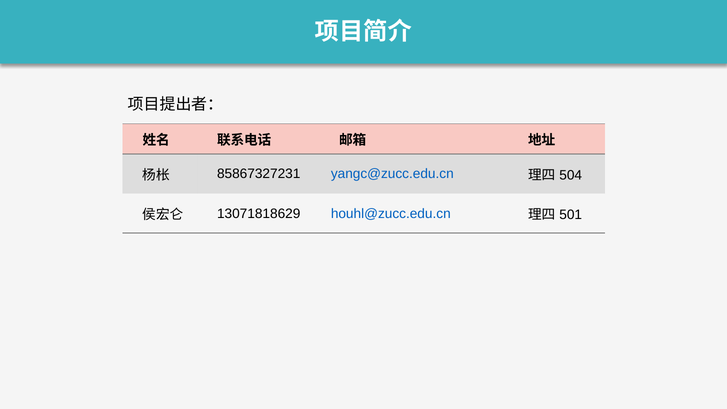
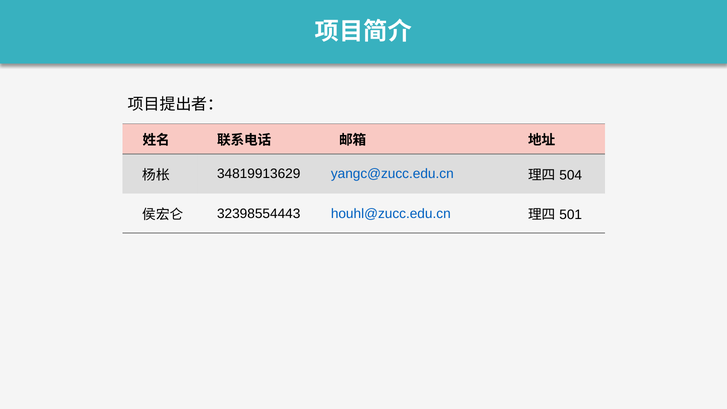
85867327231: 85867327231 -> 34819913629 (259, 174)
13071818629: 13071818629 -> 32398554443 (259, 214)
